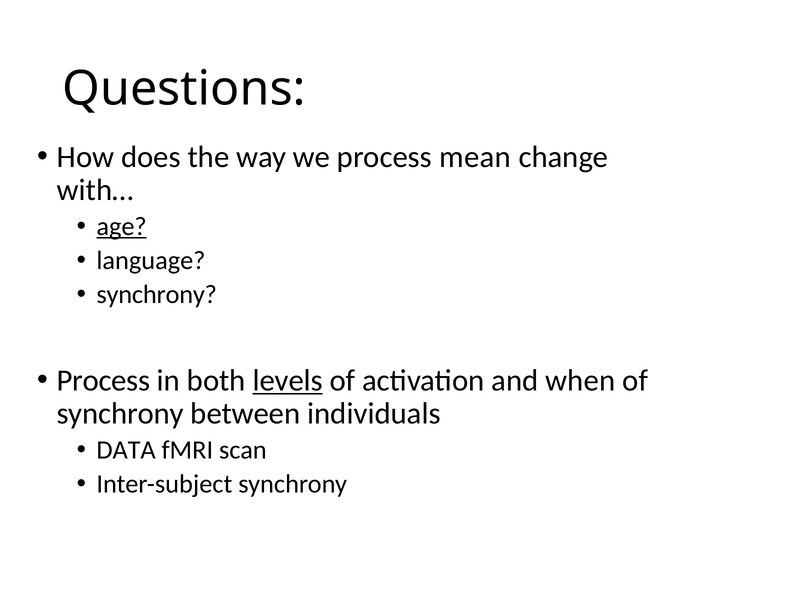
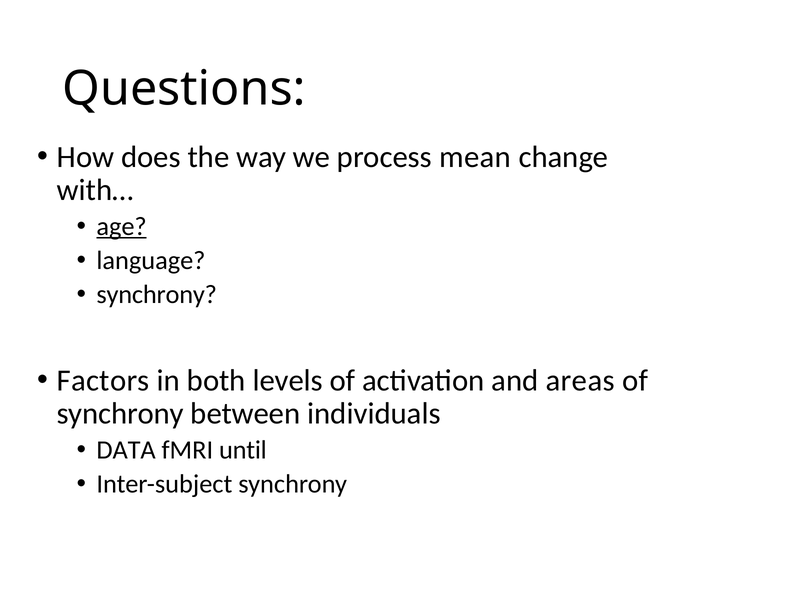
Process: Process -> Factors (103, 381)
levels underline: present -> none (288, 381)
when: when -> areas (580, 381)
scan: scan -> until (243, 450)
